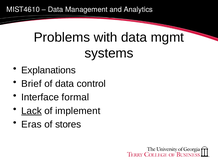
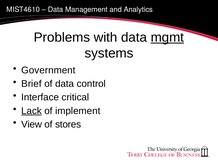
mgmt underline: none -> present (167, 37)
Explanations: Explanations -> Government (48, 70)
formal: formal -> critical (75, 98)
Eras: Eras -> View (32, 125)
